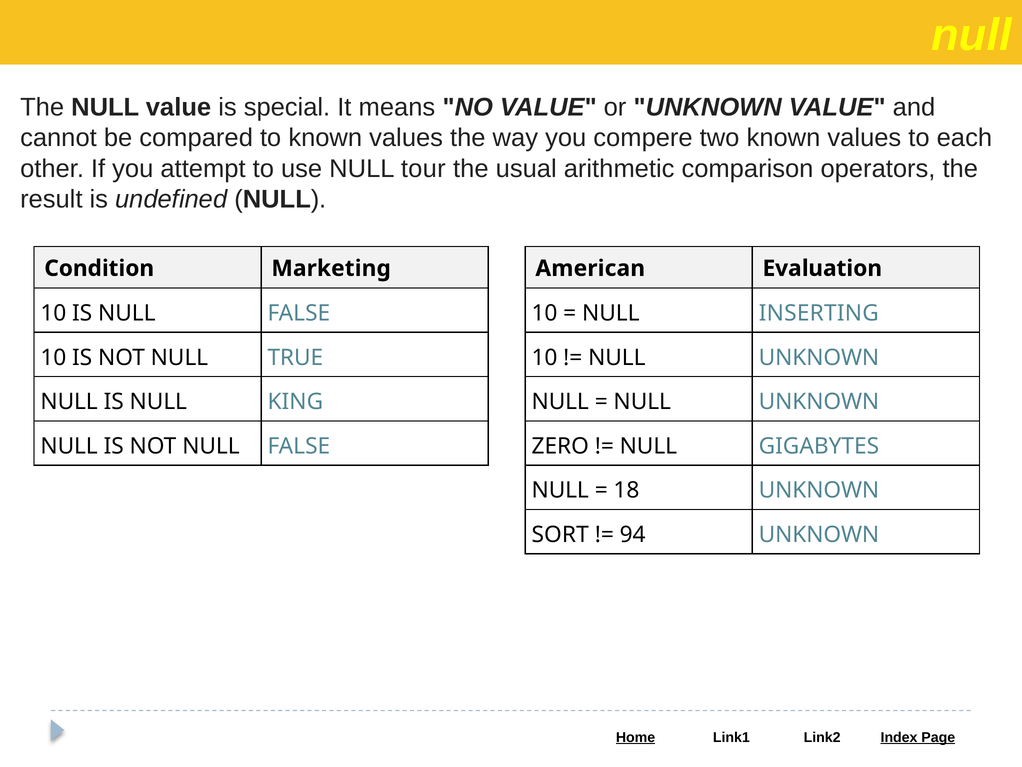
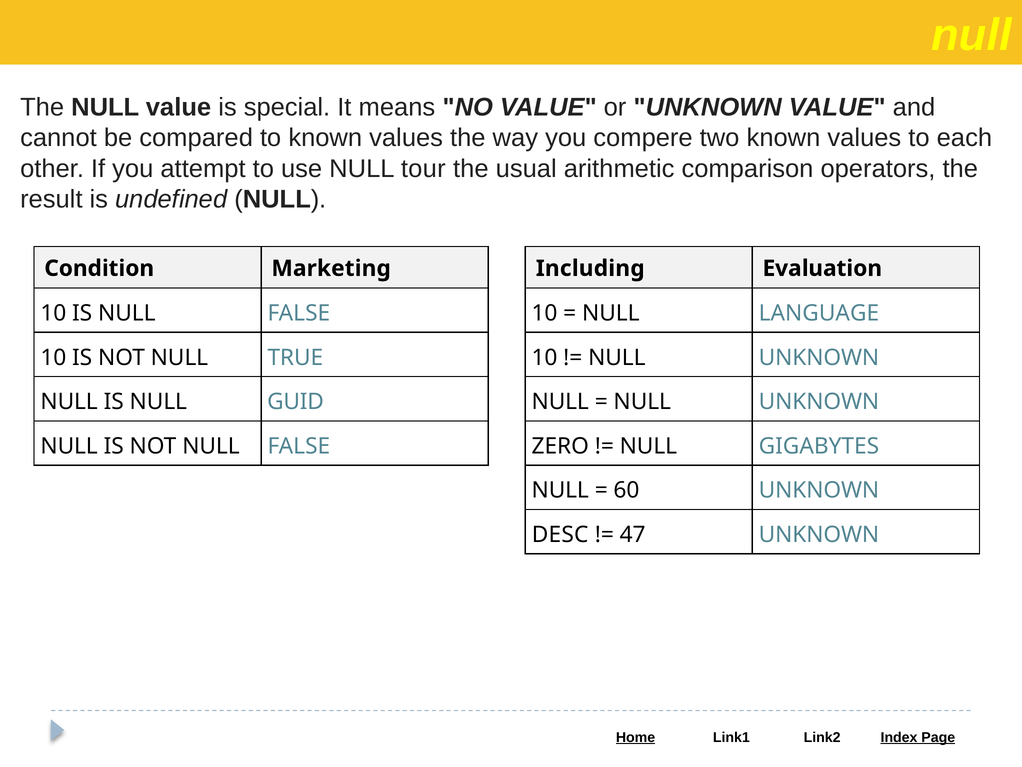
American: American -> Including (590, 268)
INSERTING: INSERTING -> LANGUAGE (819, 313)
KING: KING -> GUID (295, 402)
18: 18 -> 60 (626, 490)
SORT: SORT -> DESC (560, 534)
94: 94 -> 47 (633, 534)
